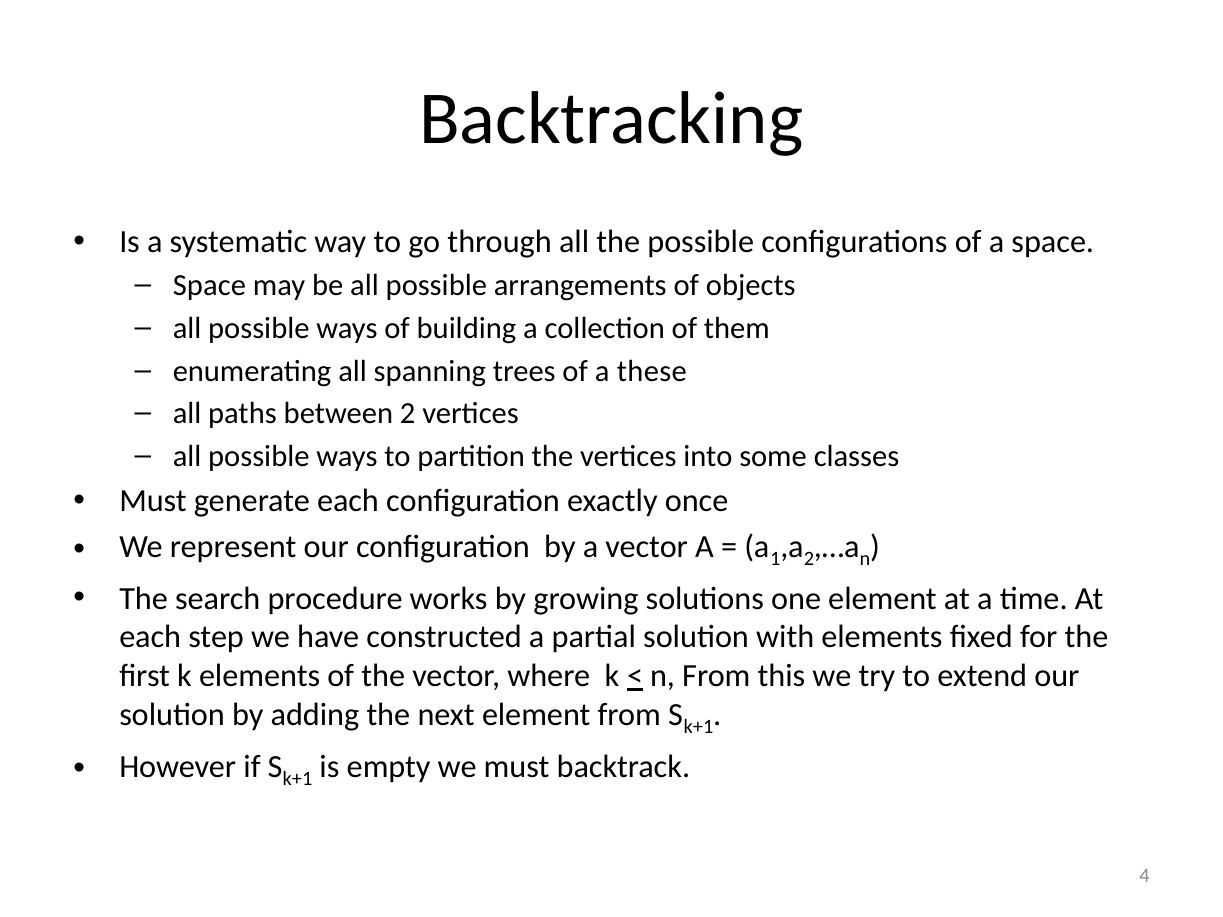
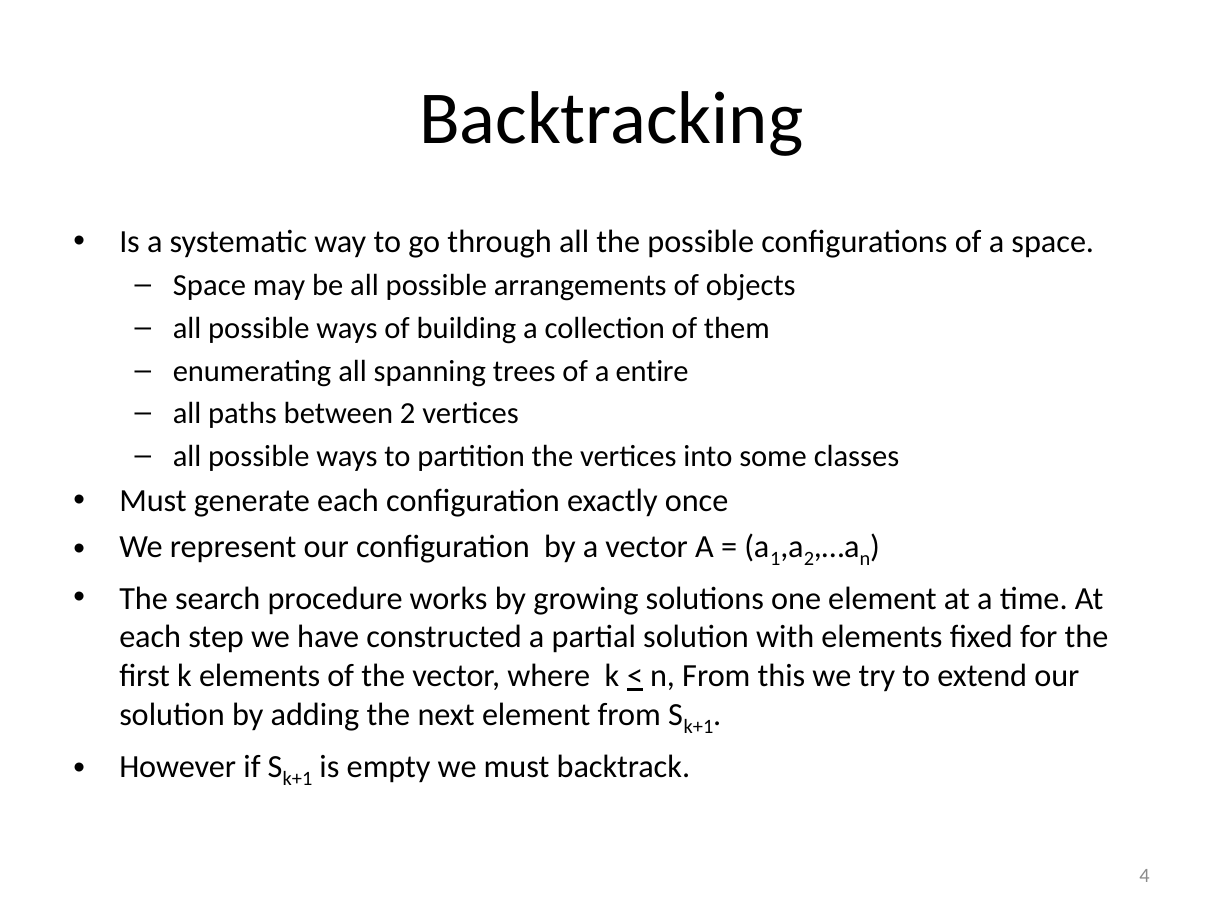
these: these -> entire (652, 371)
